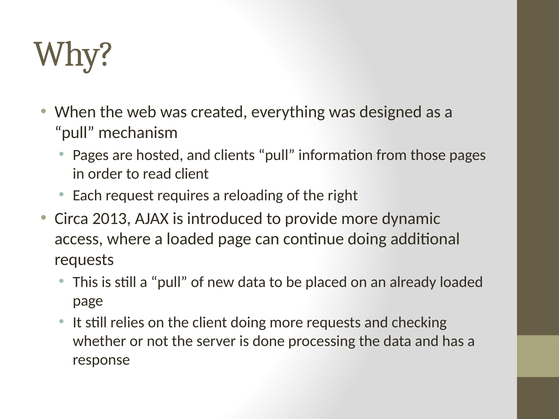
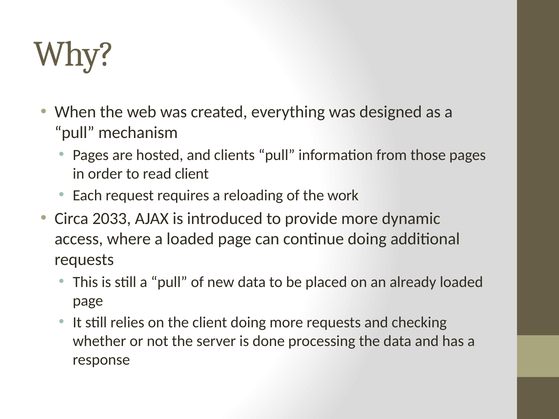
right: right -> work (343, 195)
2013: 2013 -> 2033 (112, 219)
